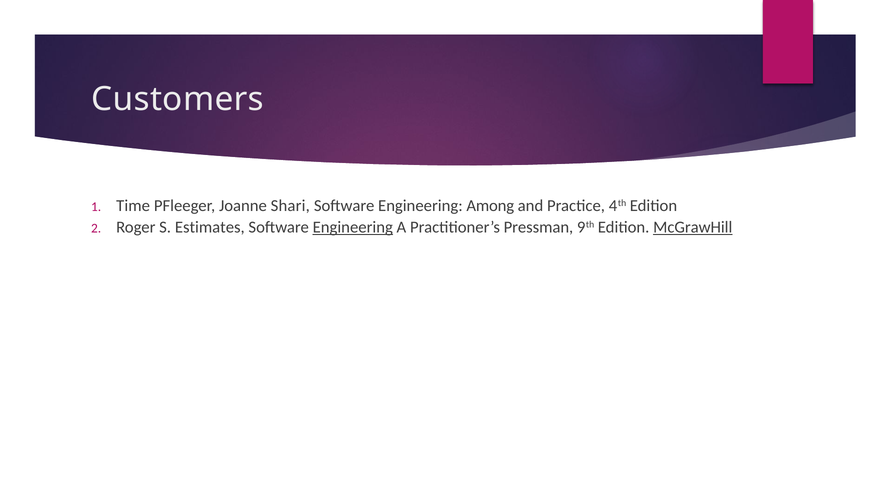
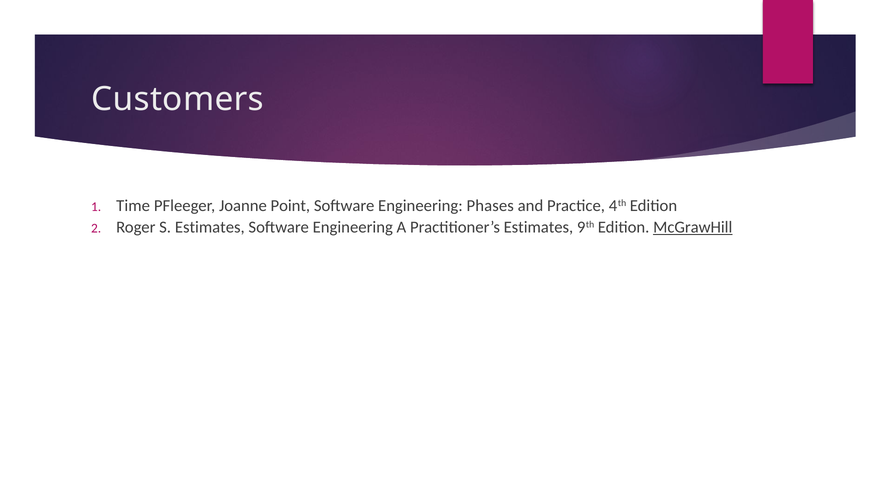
Shari: Shari -> Point (290, 206)
Among: Among -> Phases (490, 206)
Engineering underline: present -> none (353, 227)
Practitioner’s Pressman: Pressman -> Estimates (538, 227)
